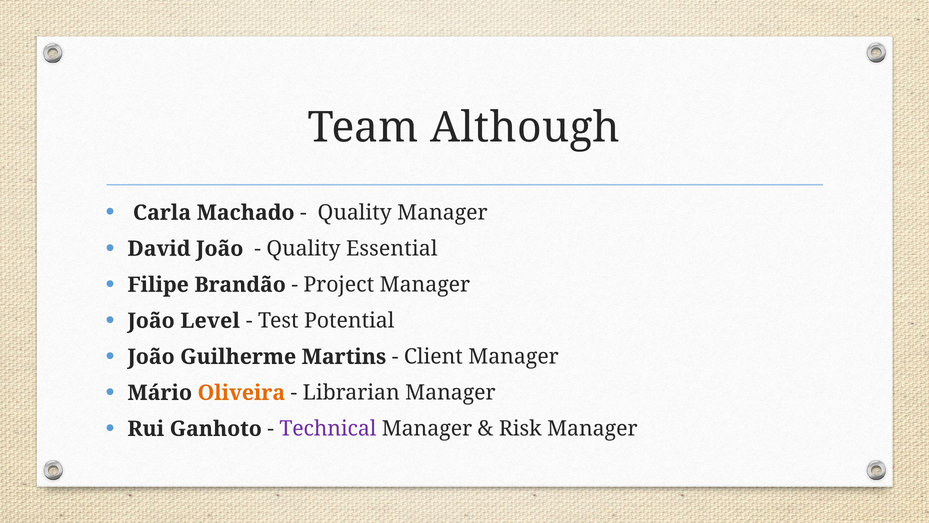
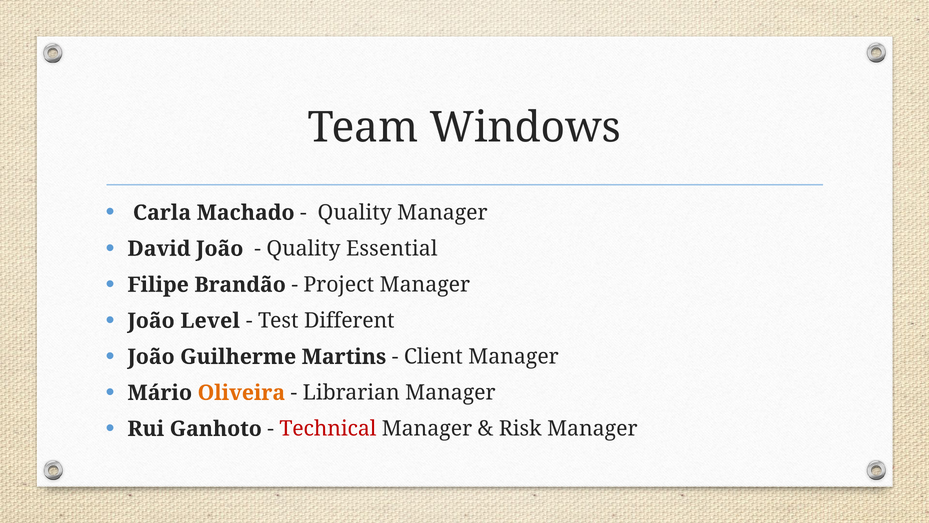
Although: Although -> Windows (525, 127)
Potential: Potential -> Different (349, 321)
Technical colour: purple -> red (328, 429)
